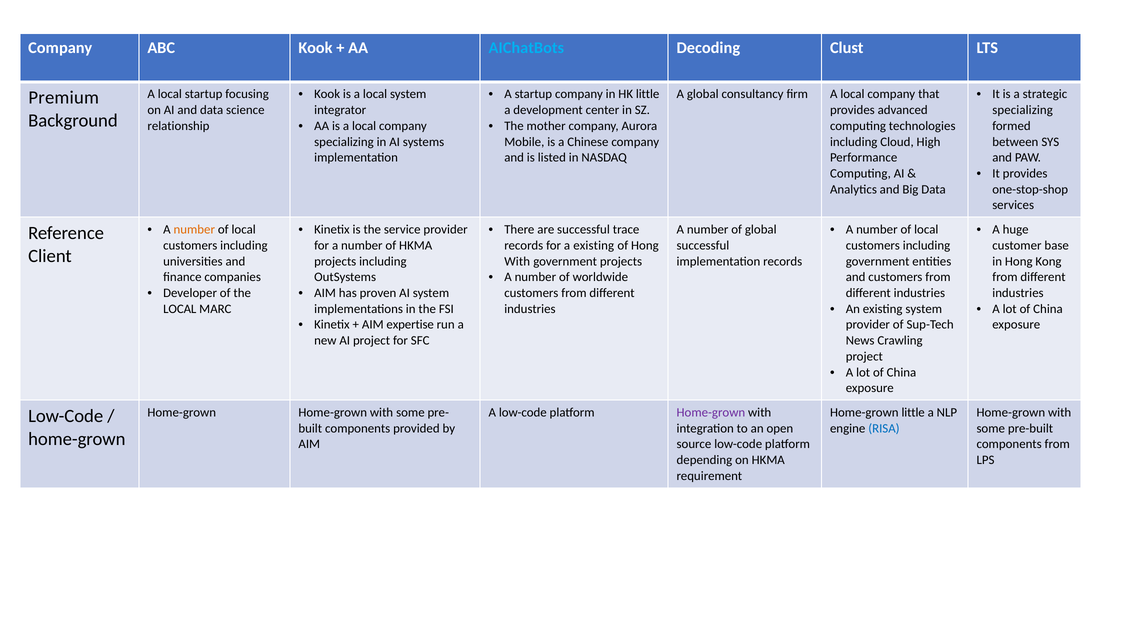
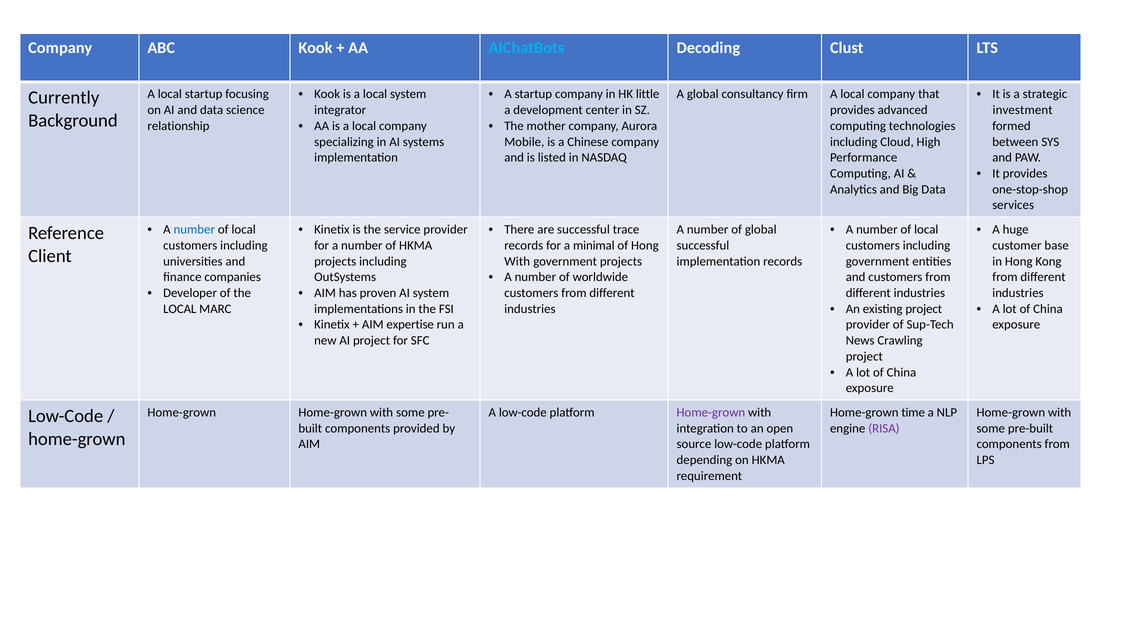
Premium: Premium -> Currently (64, 98)
specializing: specializing -> investment (1023, 110)
number colour: orange -> blue (194, 230)
a existing: existing -> minimal (594, 245)
existing system: system -> project (924, 309)
Home-grown little: little -> time (913, 413)
RISA colour: blue -> purple (884, 428)
